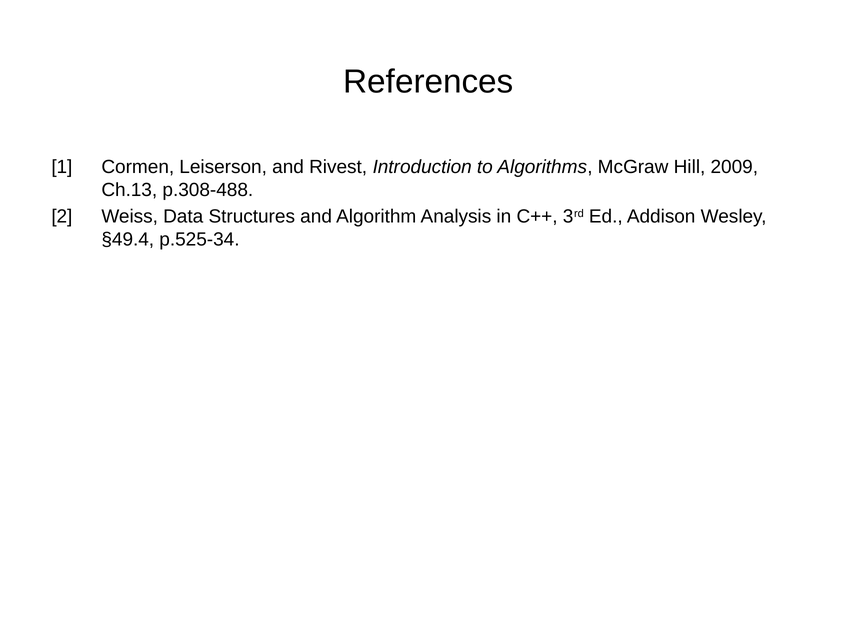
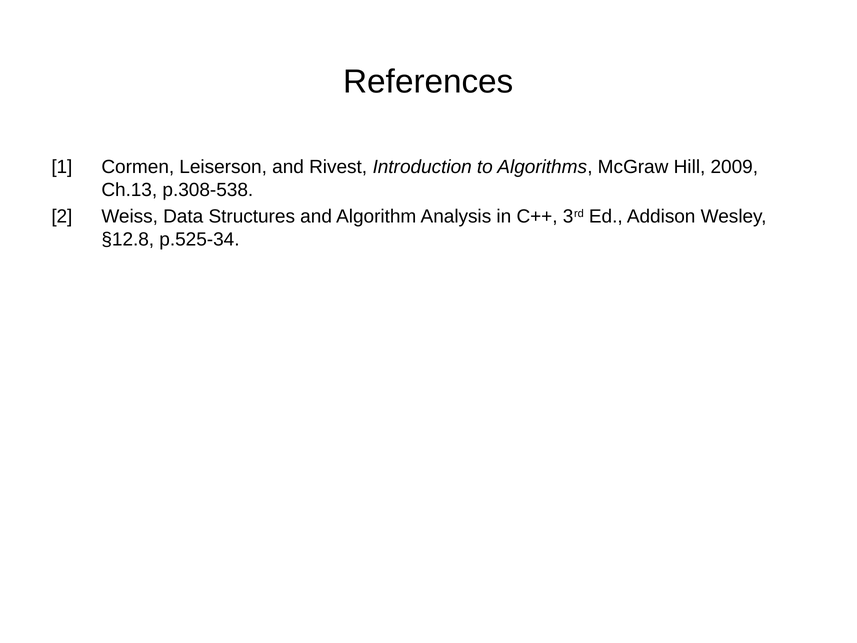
p.308-488: p.308-488 -> p.308-538 (208, 190)
§49.4: §49.4 -> §12.8 (128, 239)
